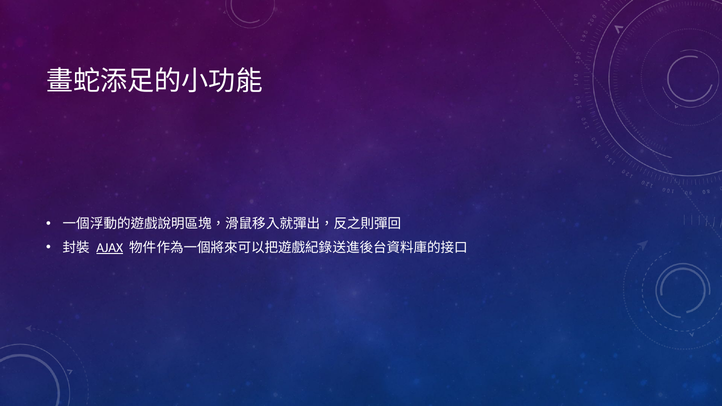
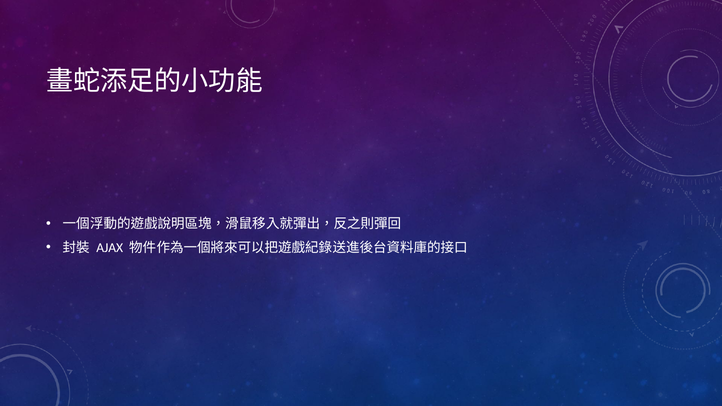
AJAX underline: present -> none (110, 248)
